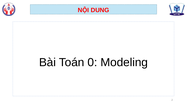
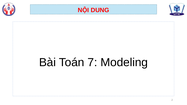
0: 0 -> 7 (92, 62)
